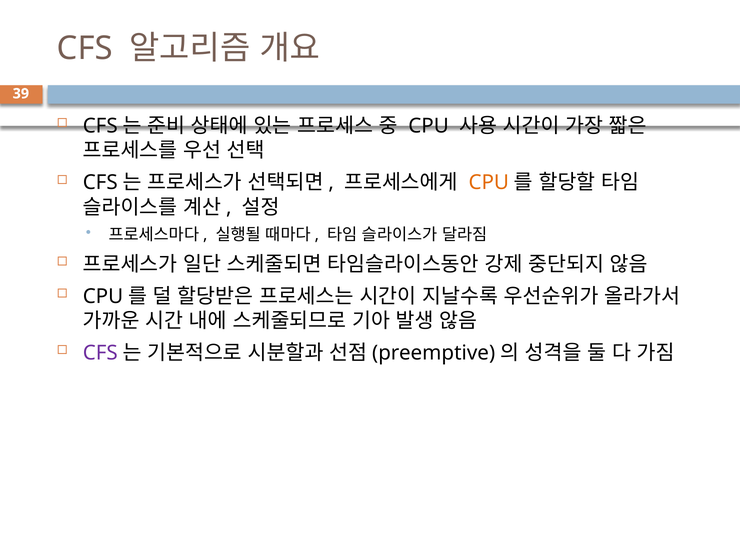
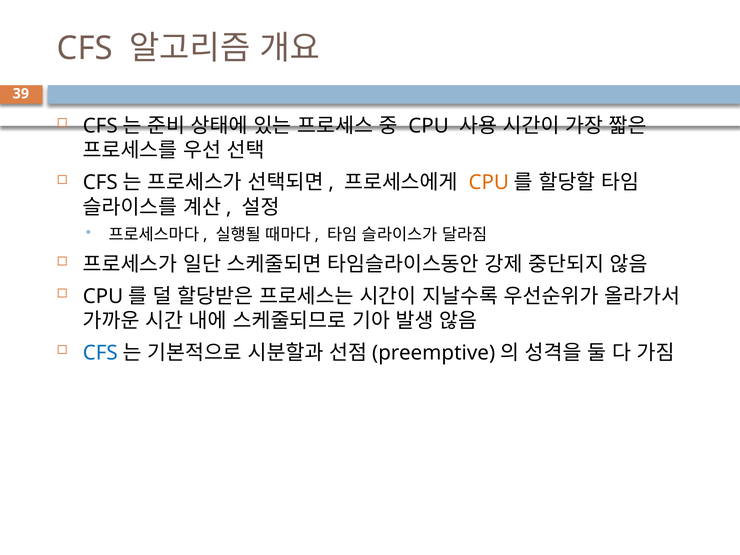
CFS colour: purple -> blue (100, 353)
